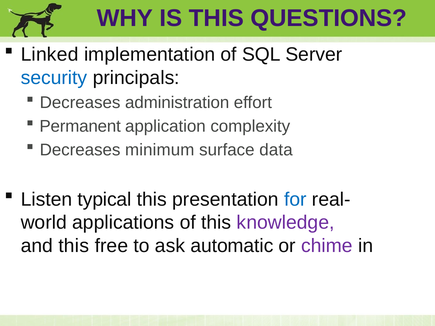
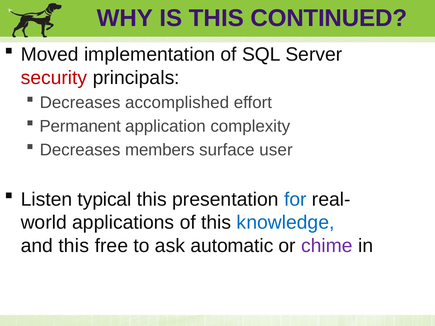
QUESTIONS: QUESTIONS -> CONTINUED (329, 18)
Linked: Linked -> Moved (50, 55)
security colour: blue -> red (54, 78)
administration: administration -> accomplished (177, 103)
minimum: minimum -> members (160, 150)
data: data -> user (276, 150)
knowledge colour: purple -> blue (286, 223)
